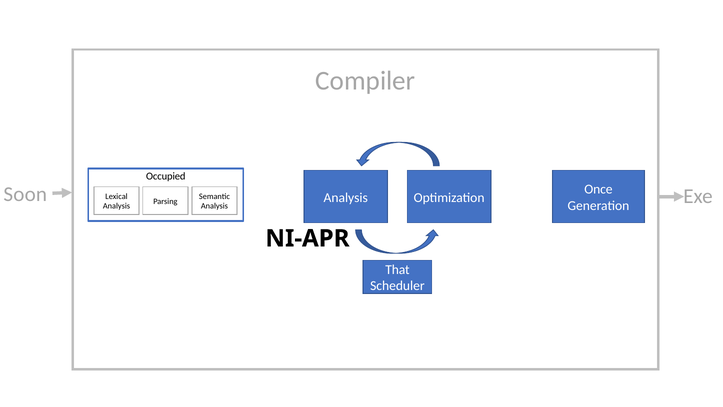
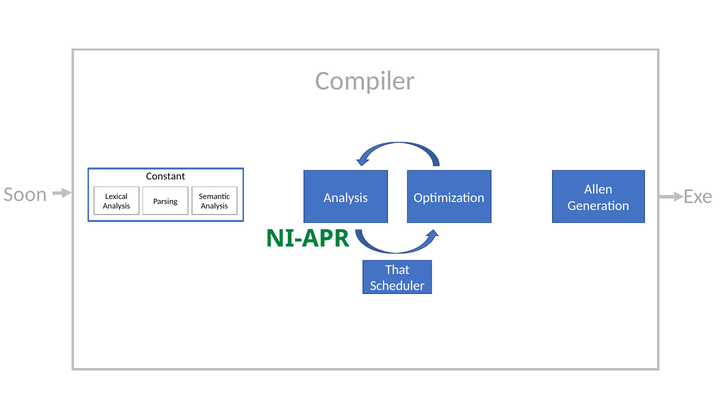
Occupied: Occupied -> Constant (166, 176)
Once: Once -> Allen (598, 189)
NI-APR colour: black -> green (307, 238)
